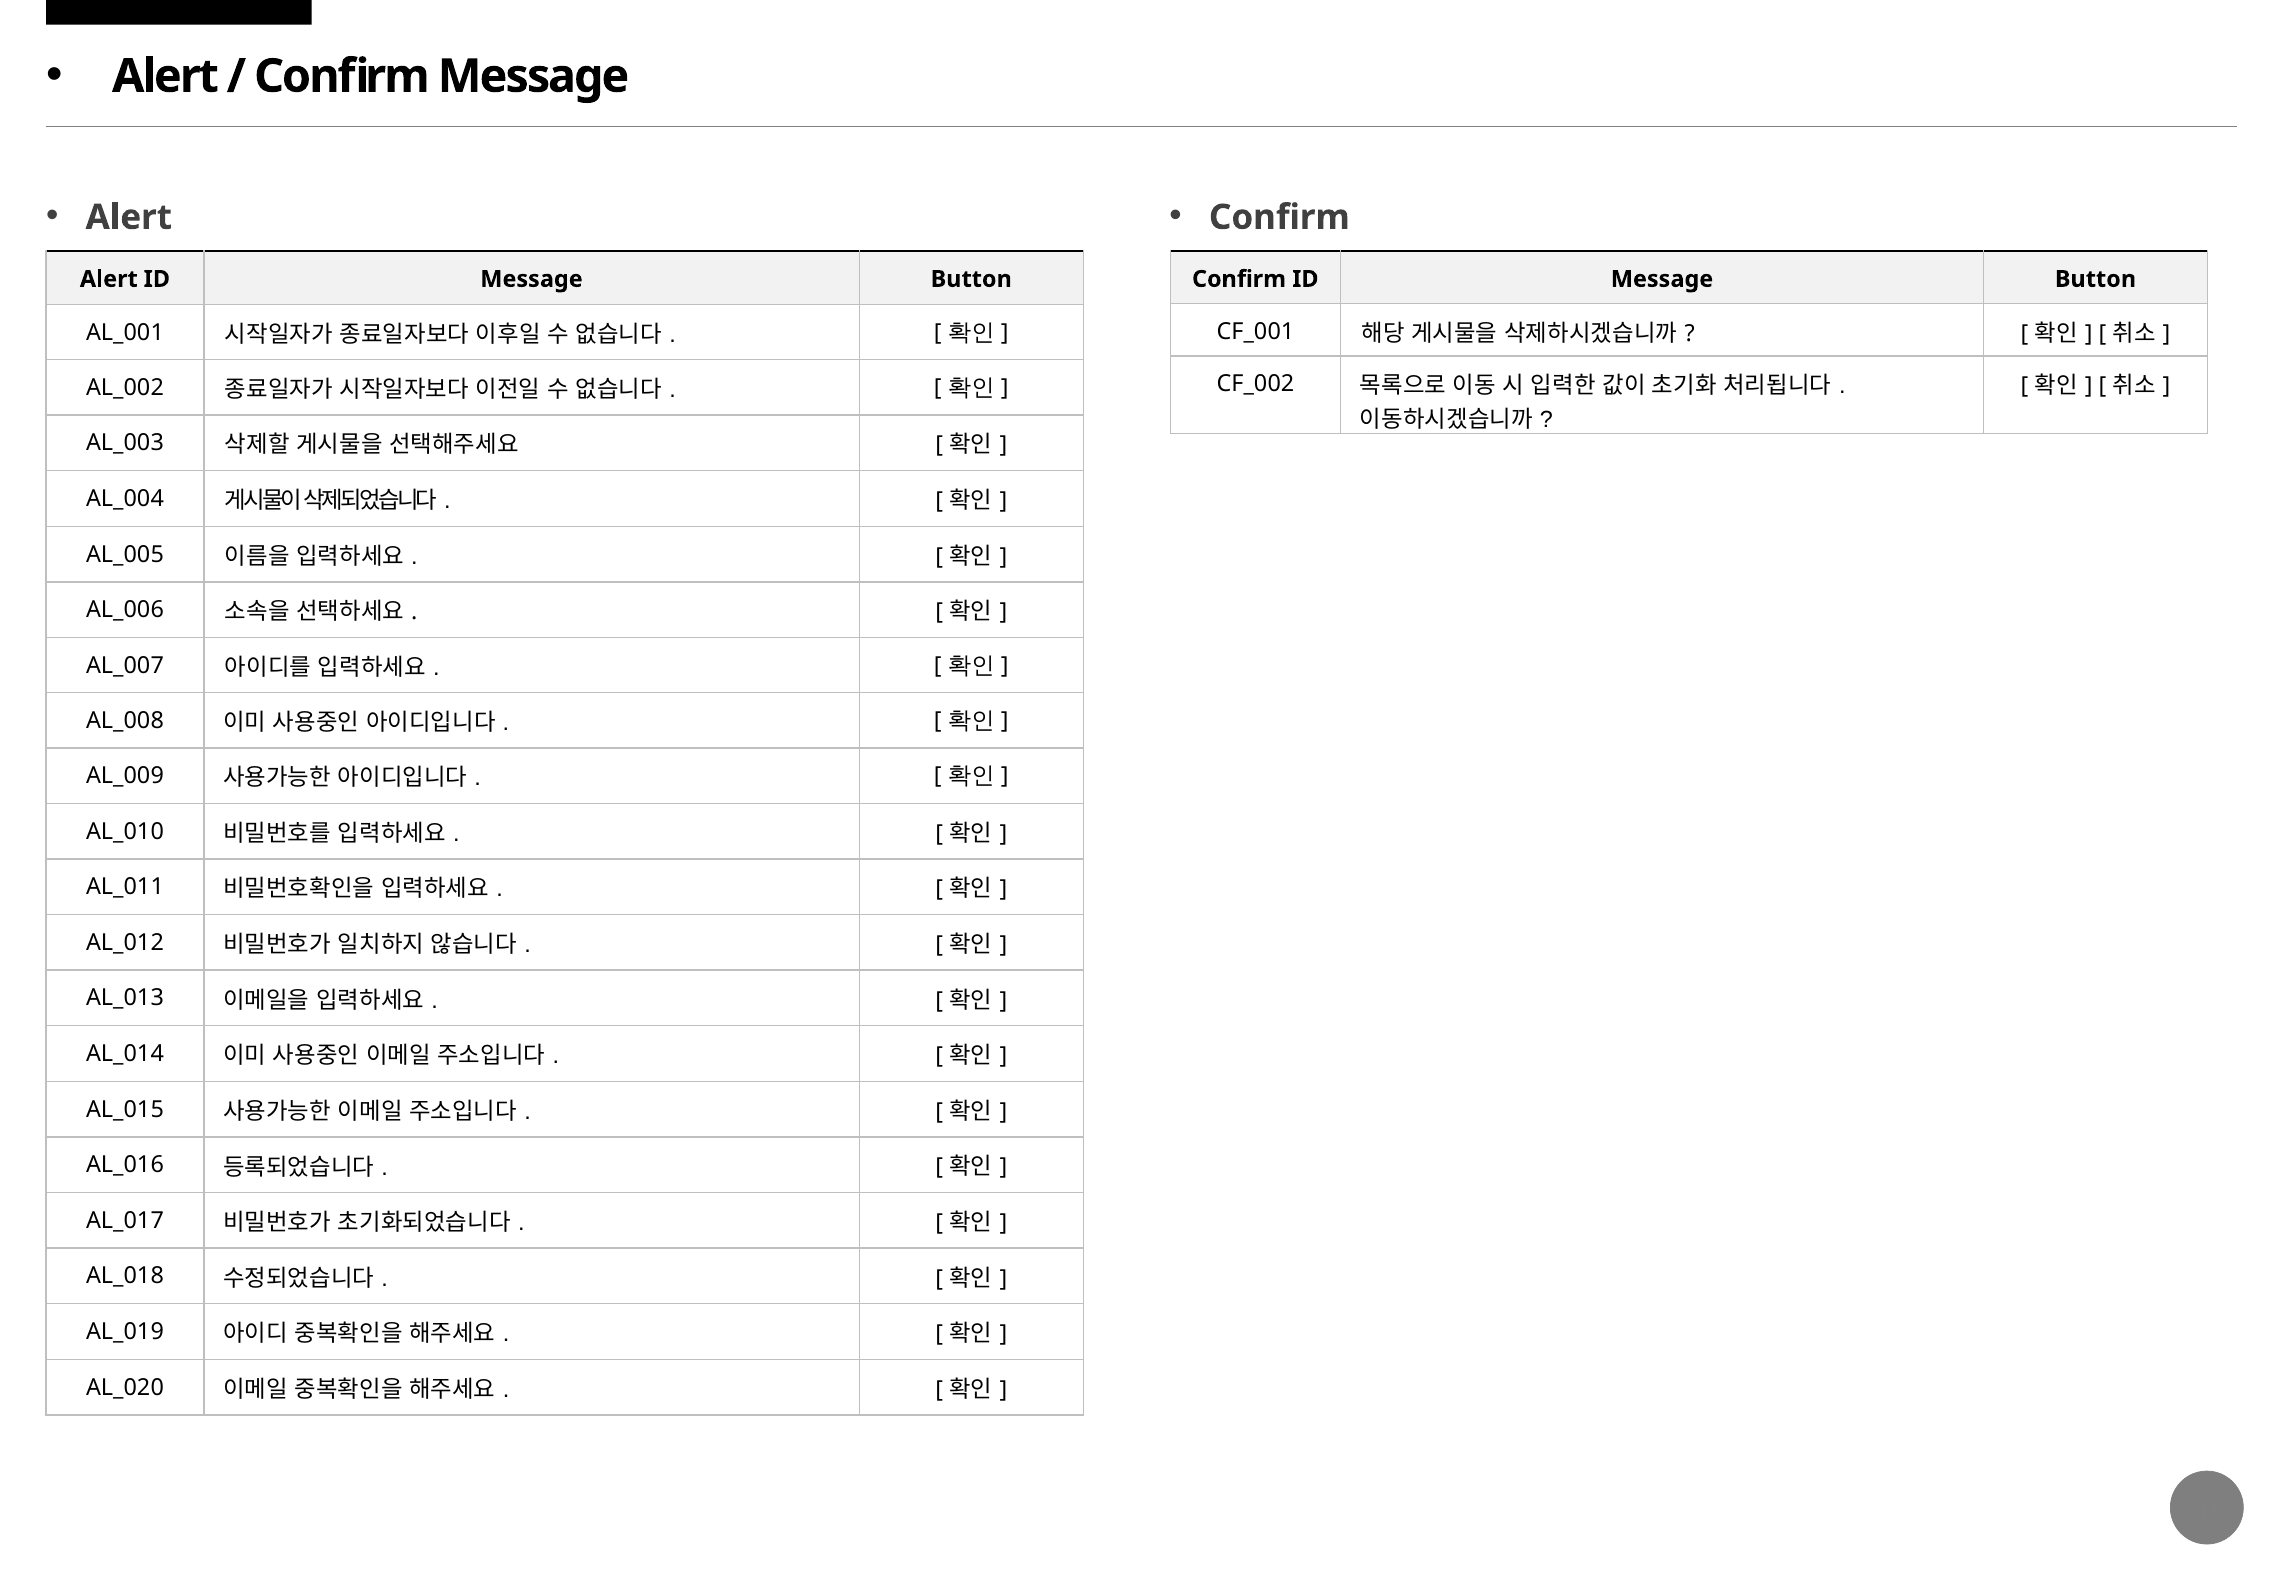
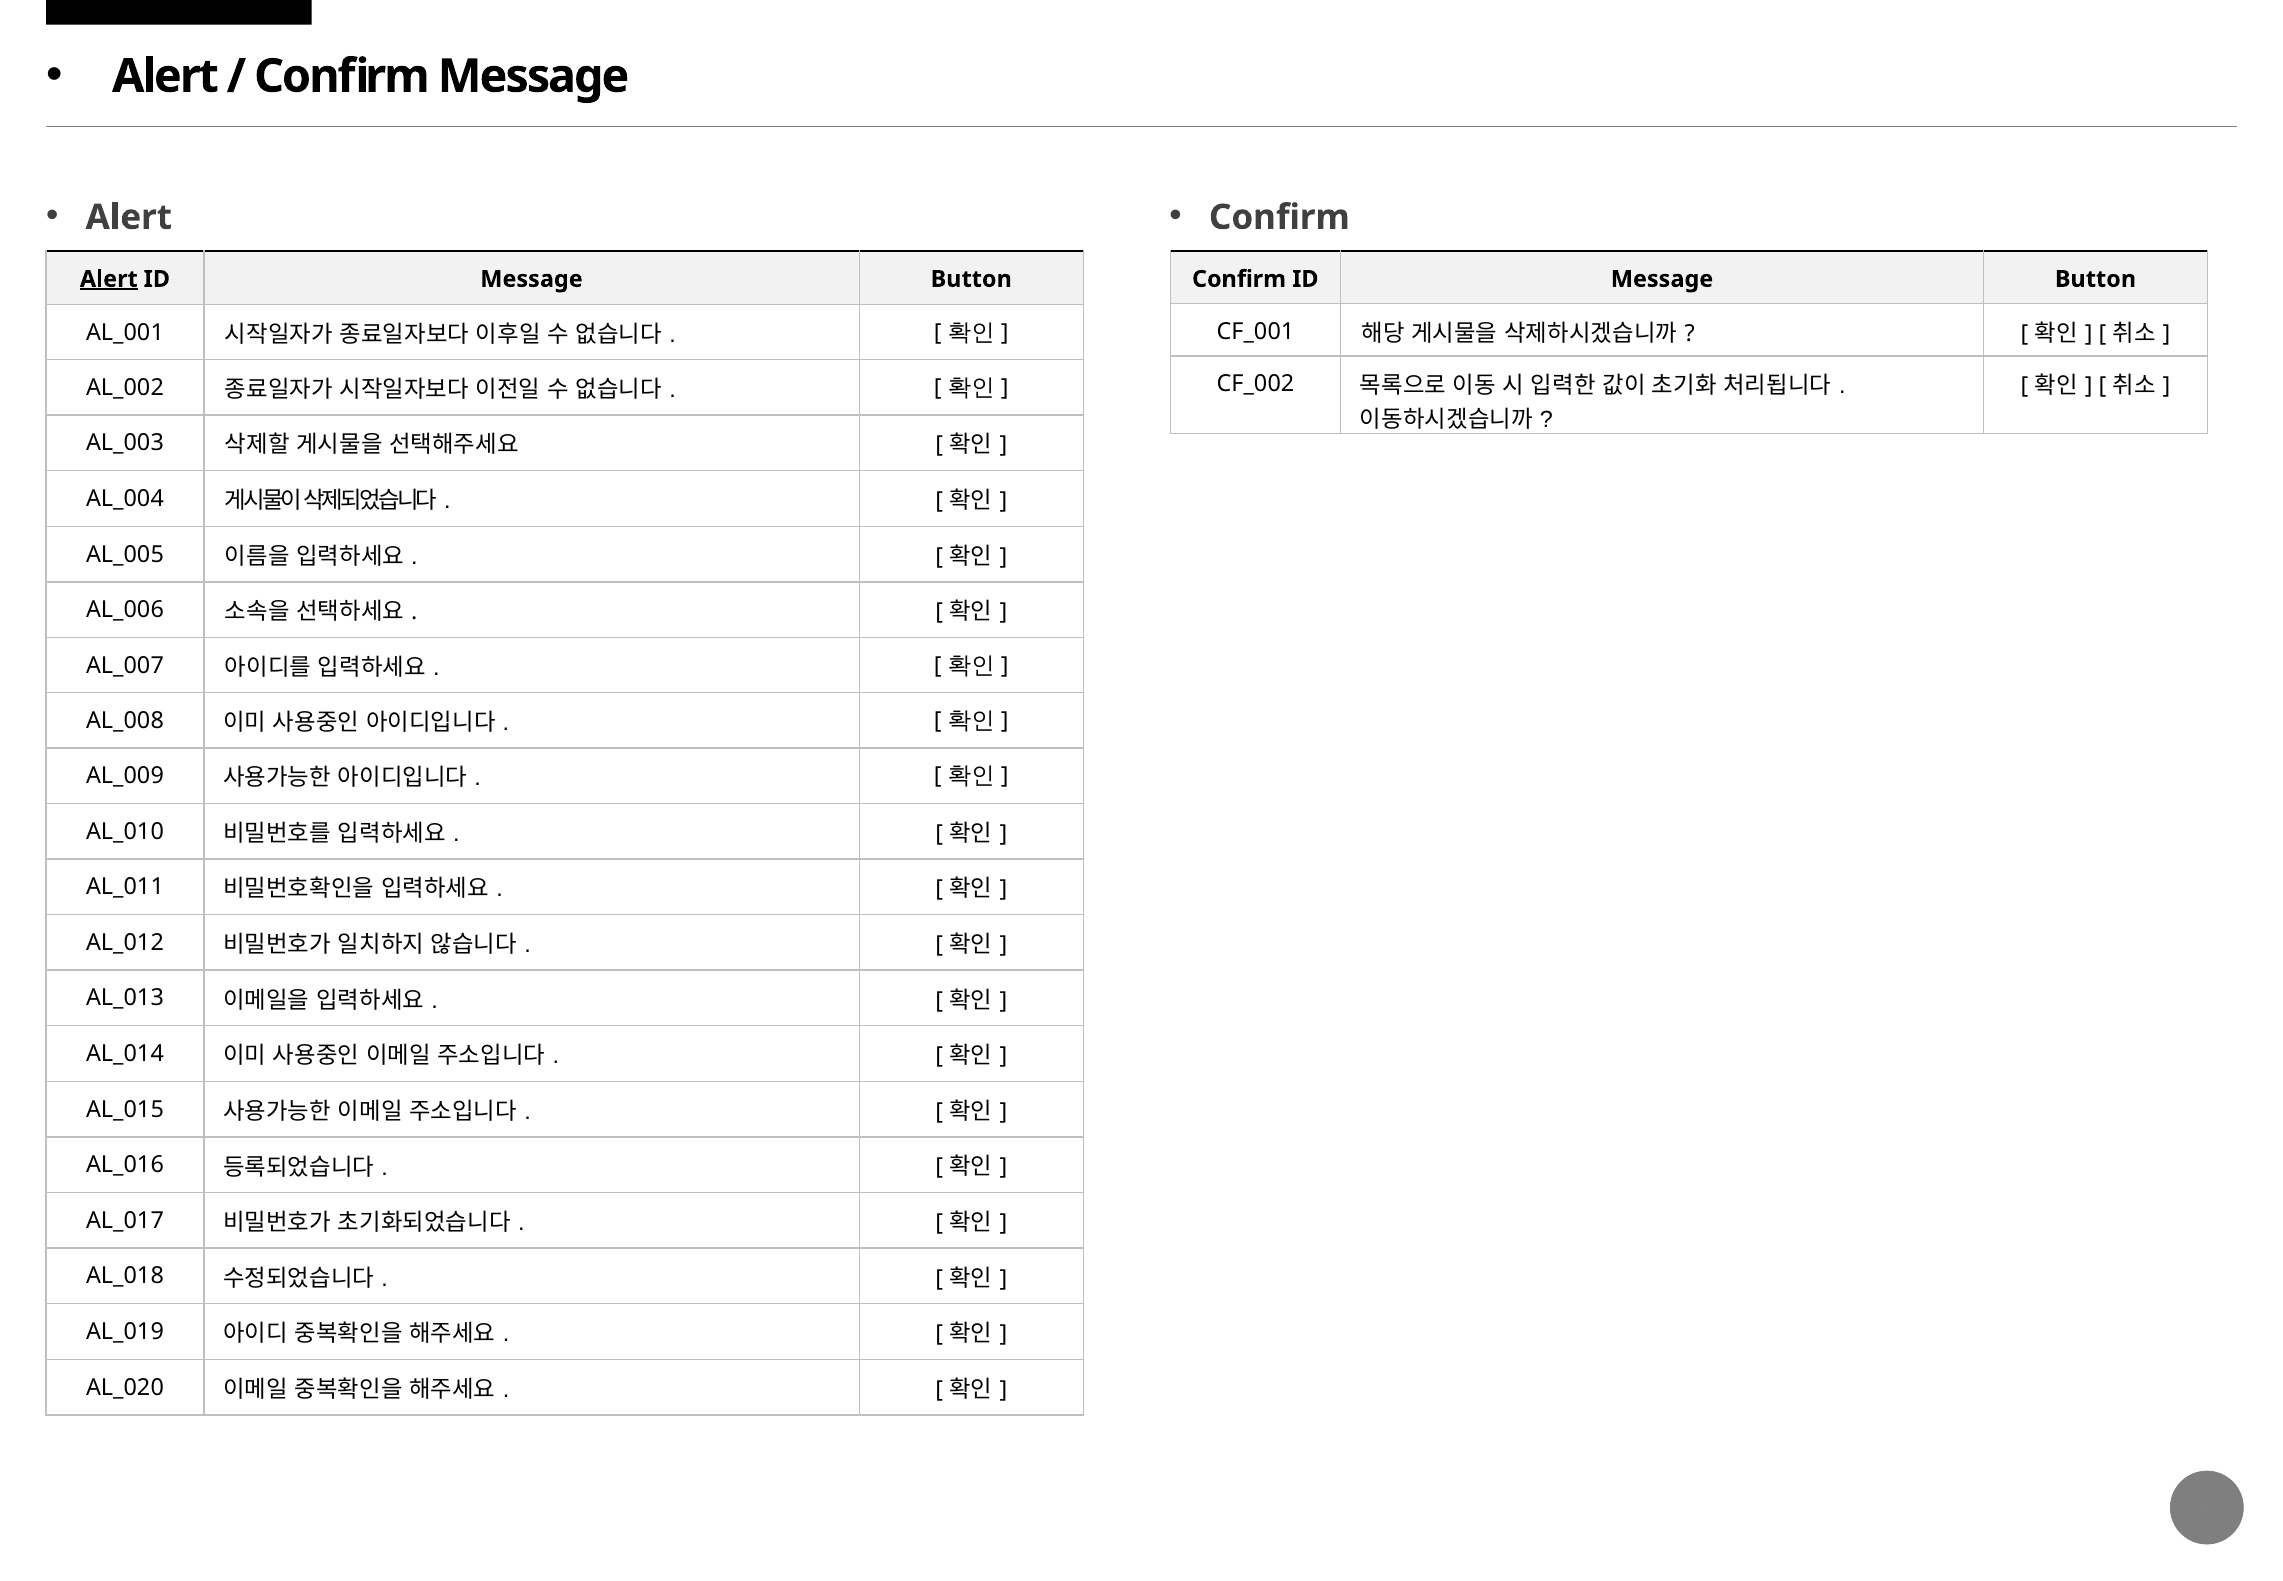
Alert underline: none -> present (109, 279)
